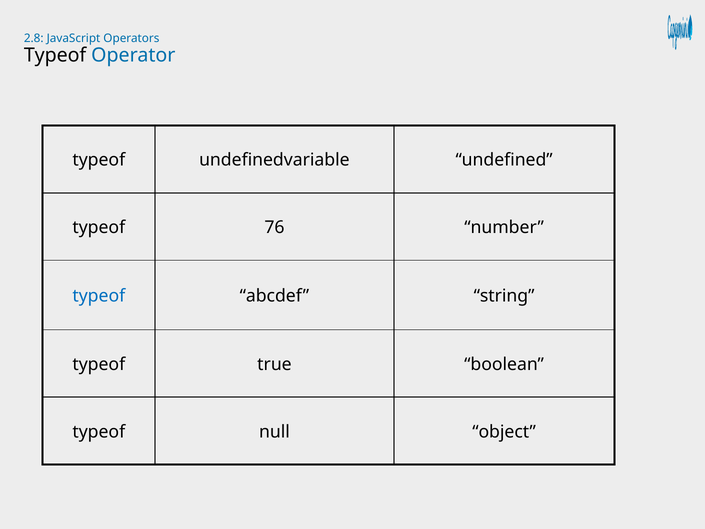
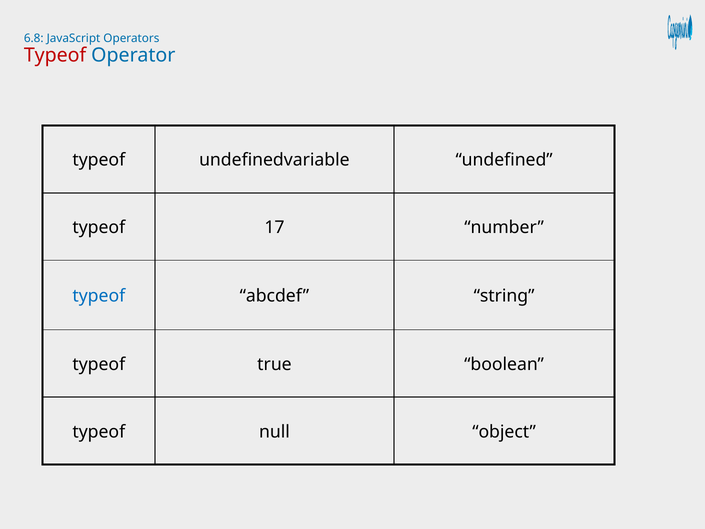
2.8: 2.8 -> 6.8 (34, 39)
Typeof colour: black -> red (55, 55)
76: 76 -> 17 (274, 227)
